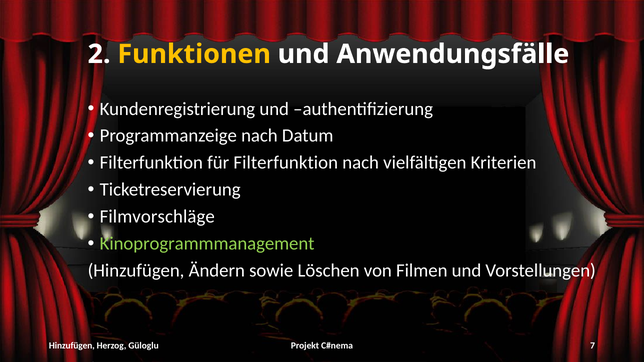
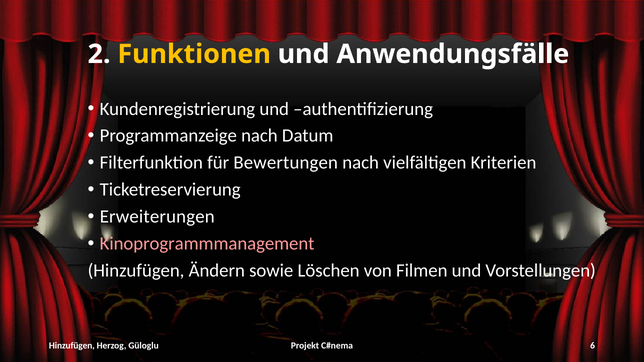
für Filterfunktion: Filterfunktion -> Bewertungen (286, 163)
Filmvorschläge: Filmvorschläge -> Erweiterungen (157, 217)
Kinoprogrammmanagement colour: light green -> pink (207, 244)
7: 7 -> 6 (593, 346)
